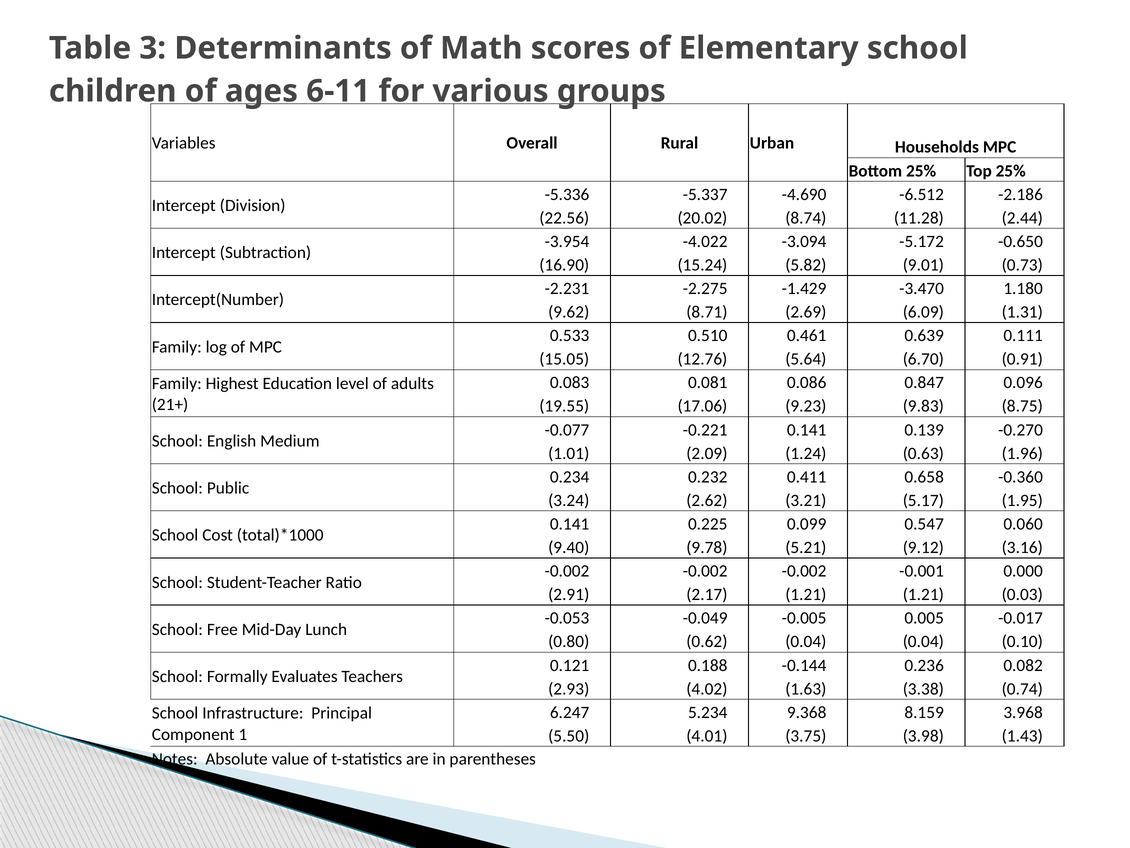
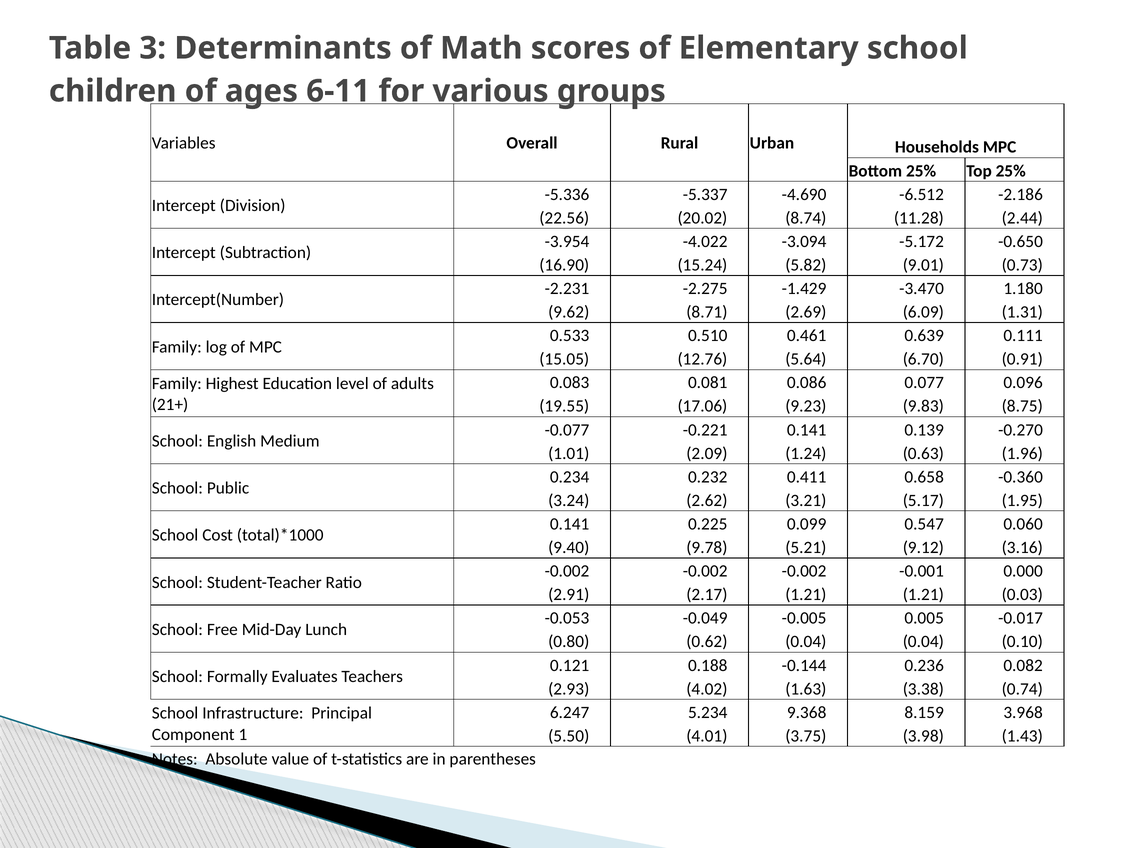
0.847: 0.847 -> 0.077 (924, 383)
